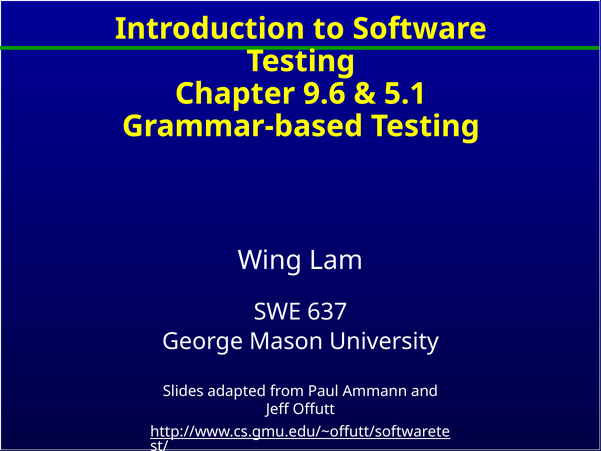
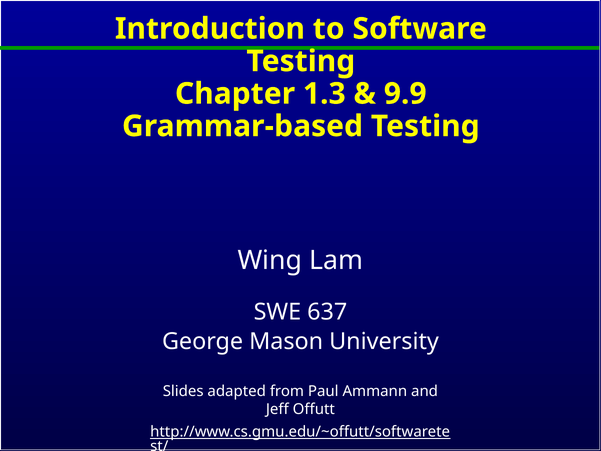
9.6: 9.6 -> 1.3 (324, 94)
5.1: 5.1 -> 9.9 (405, 94)
